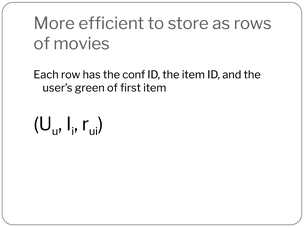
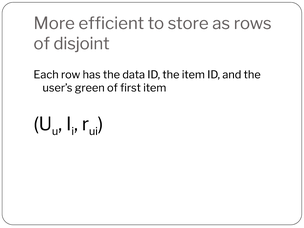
movies: movies -> disjoint (82, 44)
conf: conf -> data (134, 75)
